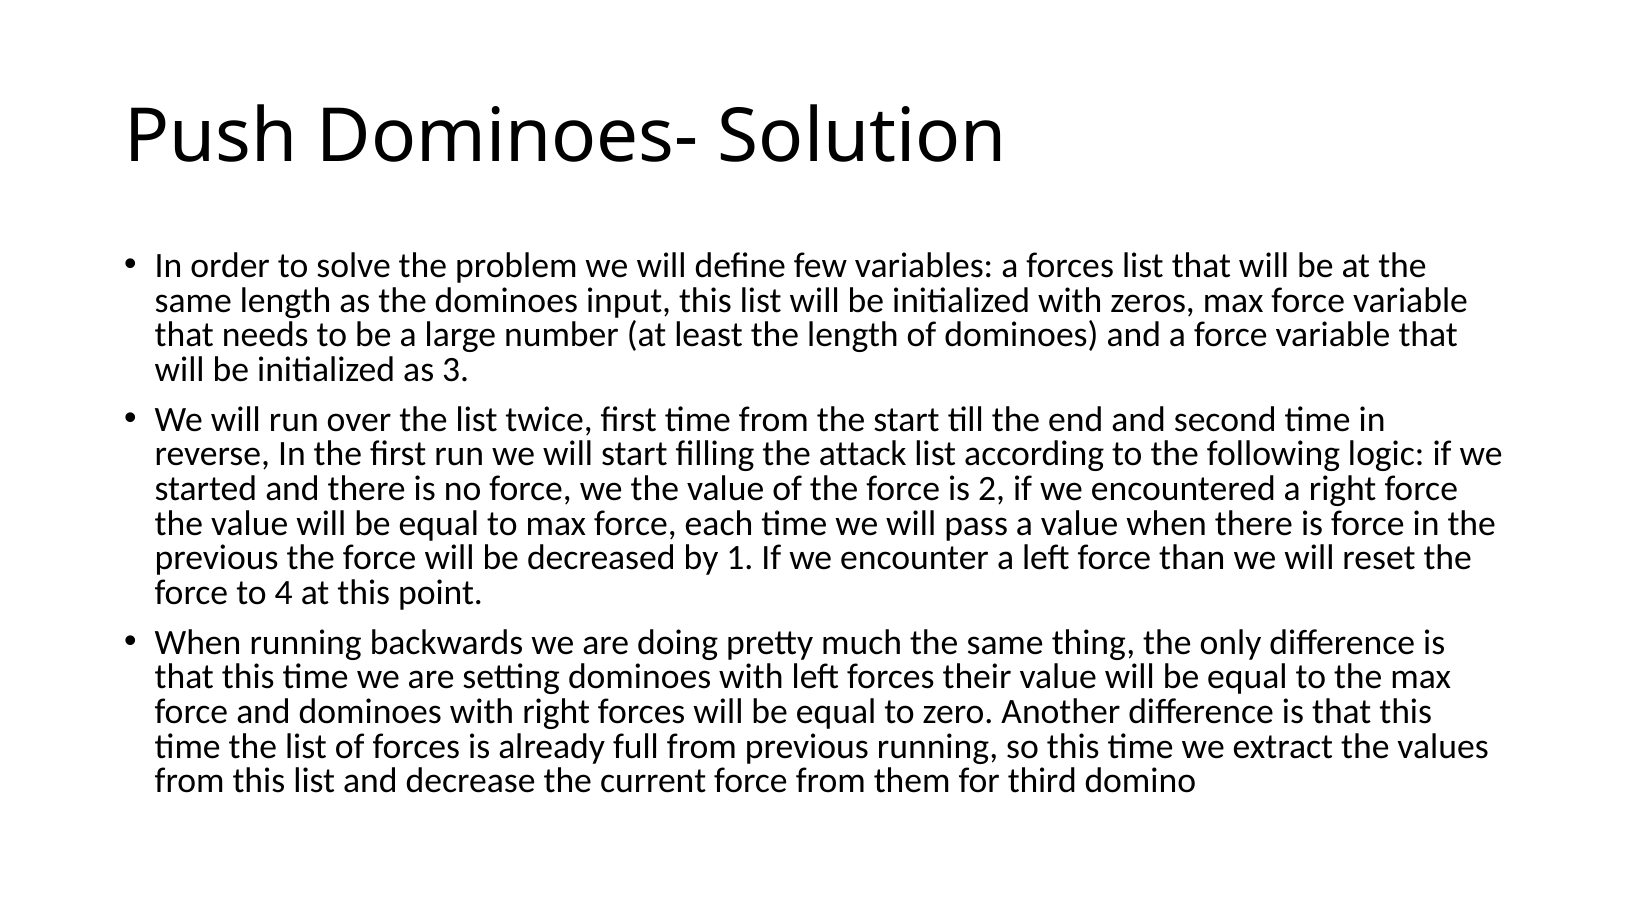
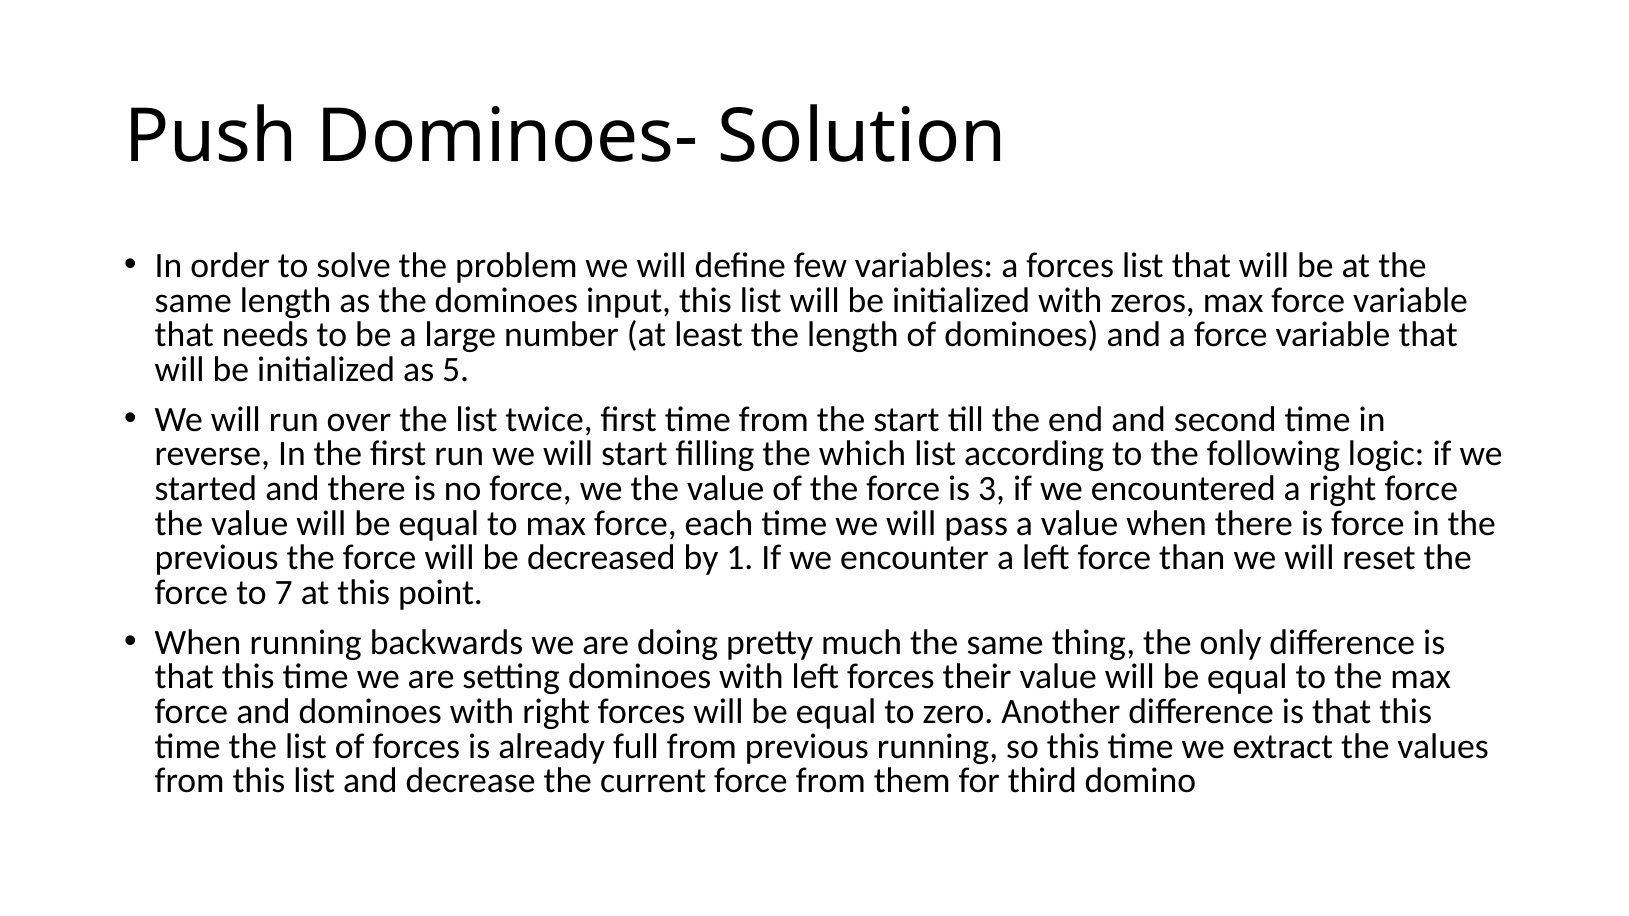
3: 3 -> 5 (456, 370)
attack: attack -> which (862, 454)
2: 2 -> 3 (992, 489)
4: 4 -> 7 (284, 593)
